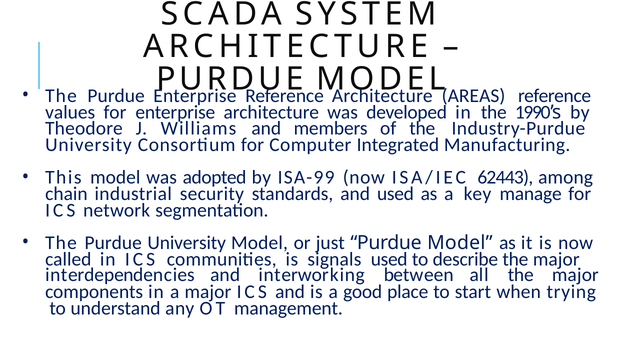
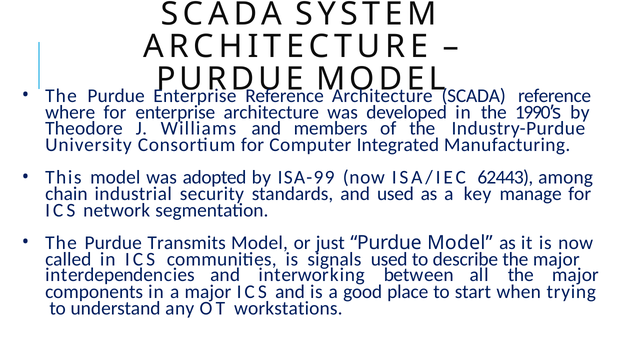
AREAS: AREAS -> SCADA (474, 96)
values: values -> where (70, 112)
Purdue University: University -> Transmits (187, 243)
management: management -> workstations (288, 308)
